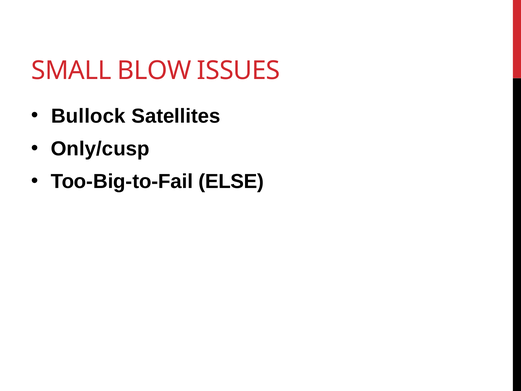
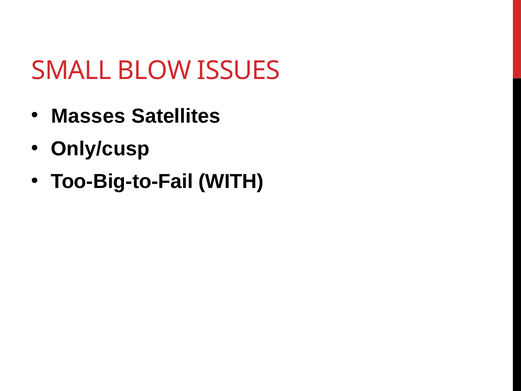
Bullock: Bullock -> Masses (88, 116)
ELSE: ELSE -> WITH (231, 181)
